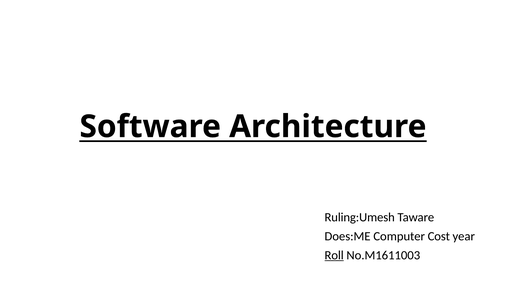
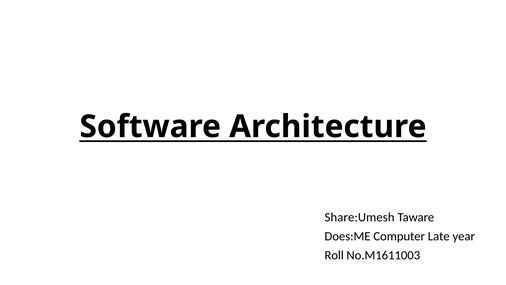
Ruling:Umesh: Ruling:Umesh -> Share:Umesh (360, 217)
Cost: Cost -> Late (439, 236)
Roll underline: present -> none (334, 255)
